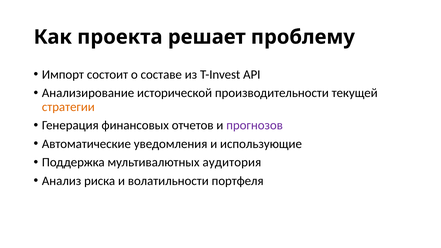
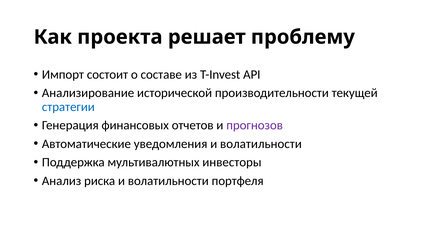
стратегии colour: orange -> blue (68, 107)
уведомления и использующие: использующие -> волатильности (261, 144)
аудитория: аудитория -> инвесторы (232, 162)
